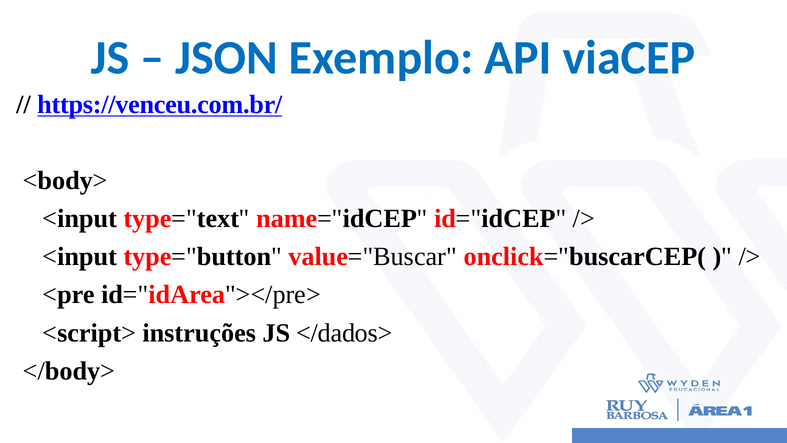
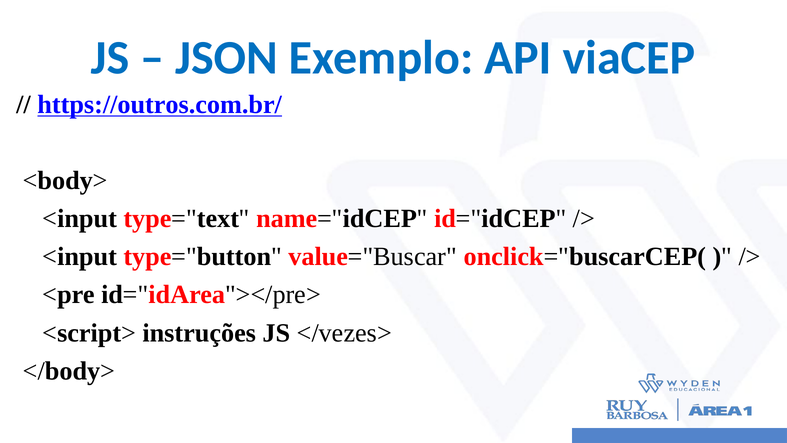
https://venceu.com.br/: https://venceu.com.br/ -> https://outros.com.br/ (160, 104)
</dados>: </dados> -> </vezes> (344, 333)
